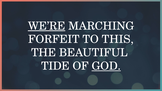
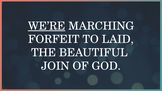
THIS: THIS -> LAID (118, 39)
TIDE: TIDE -> JOIN (55, 66)
GOD underline: present -> none (106, 66)
